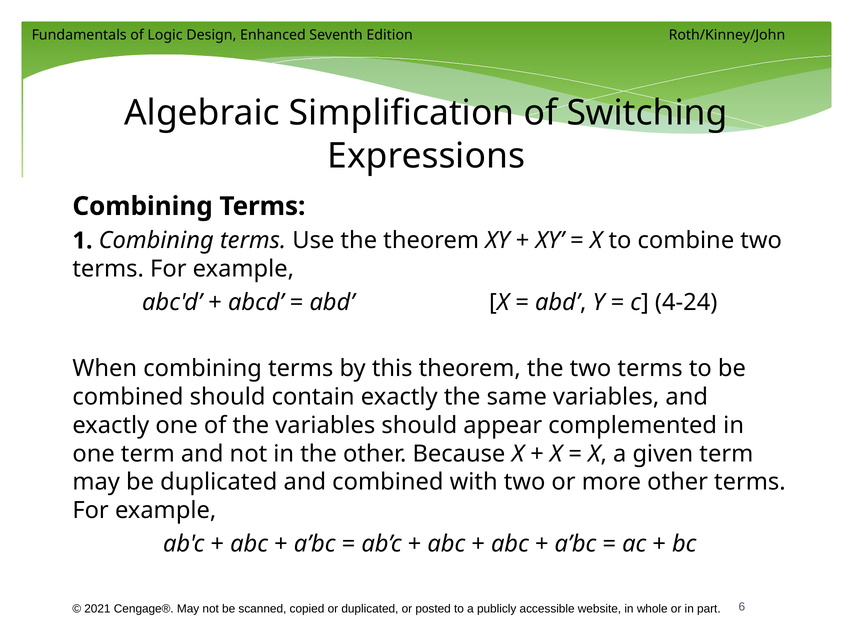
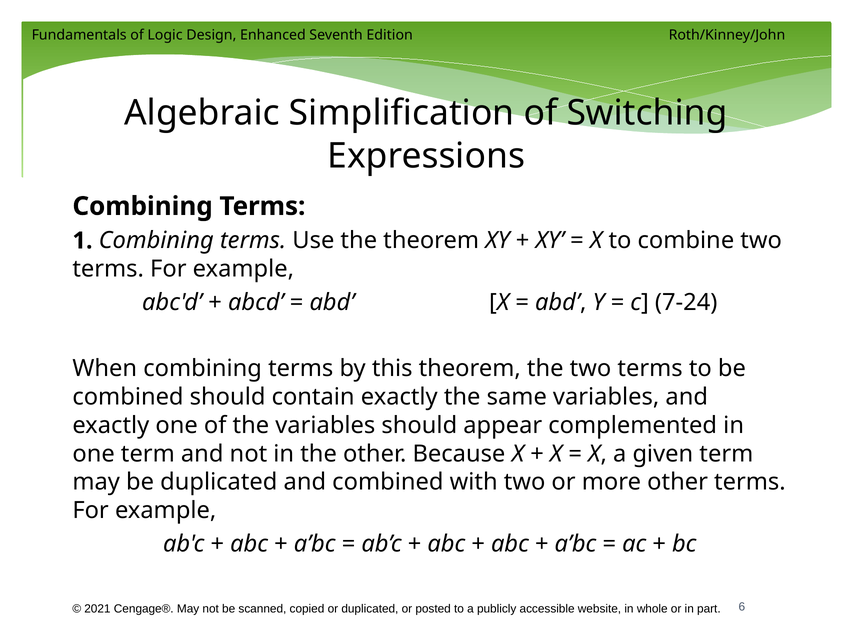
4-24: 4-24 -> 7-24 (686, 302)
